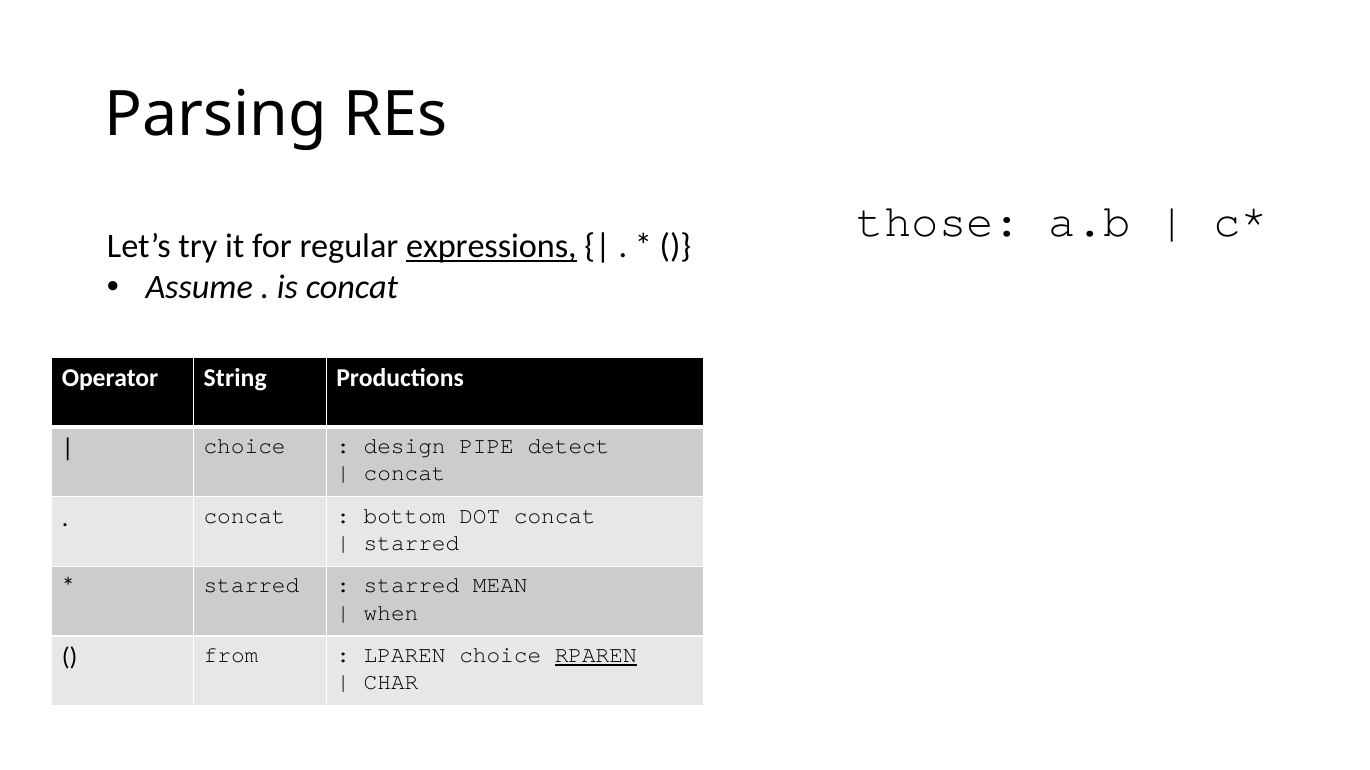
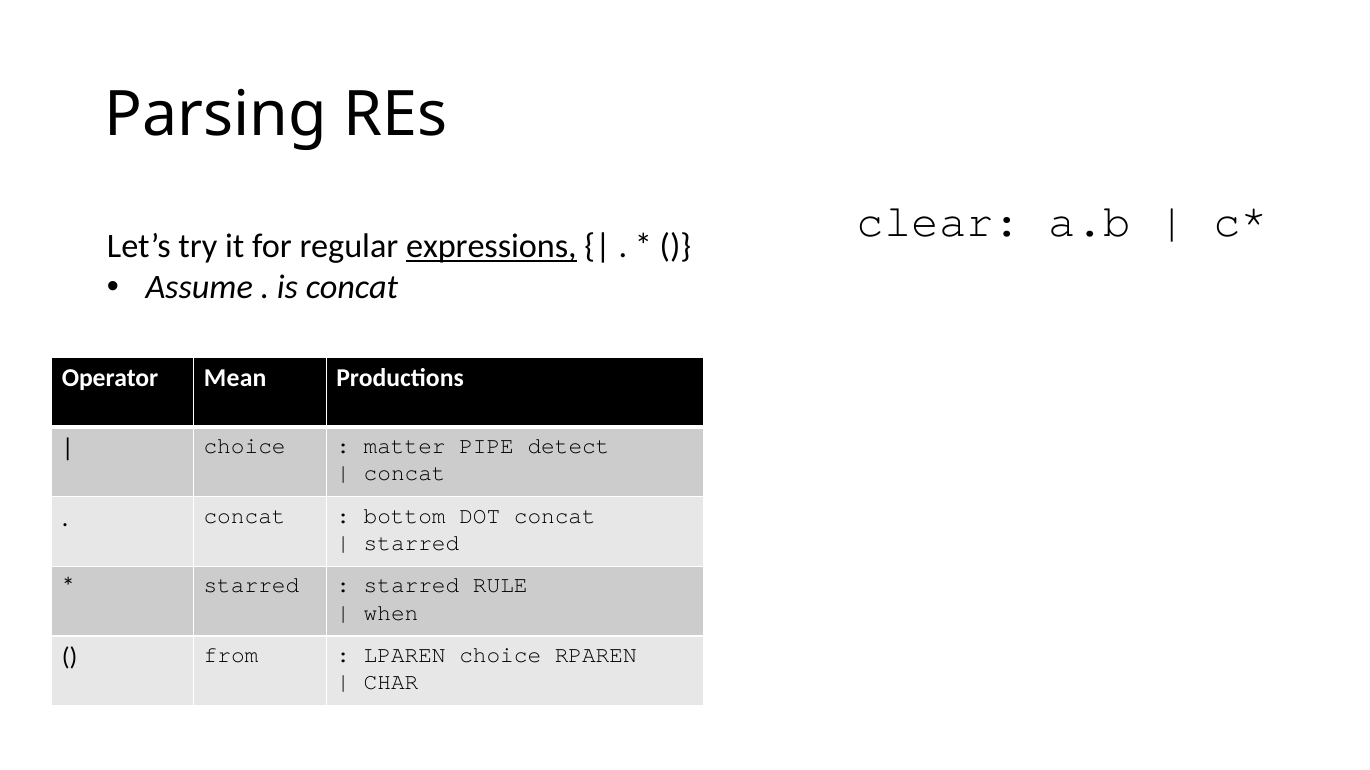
those: those -> clear (939, 222)
String: String -> Mean (235, 378)
design: design -> matter (405, 446)
MEAN: MEAN -> RULE (500, 586)
RPAREN underline: present -> none (596, 656)
